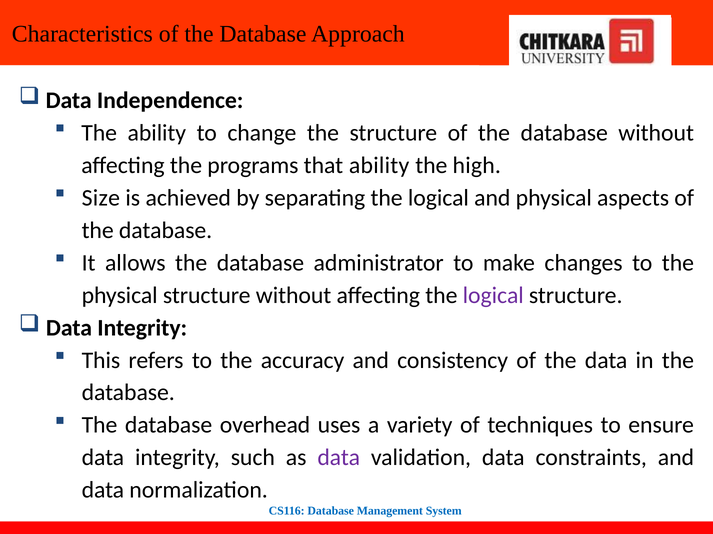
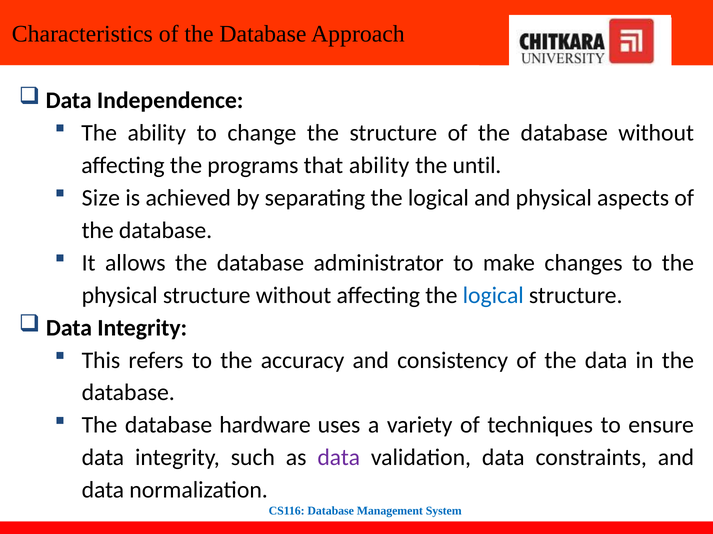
high: high -> until (477, 166)
logical colour: purple -> blue (493, 296)
overhead: overhead -> hardware (265, 426)
